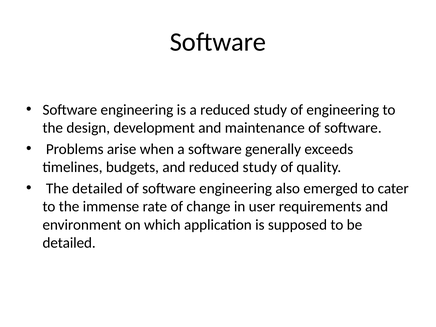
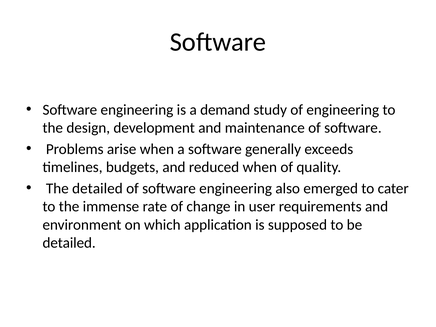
a reduced: reduced -> demand (225, 110)
and reduced study: study -> when (260, 167)
